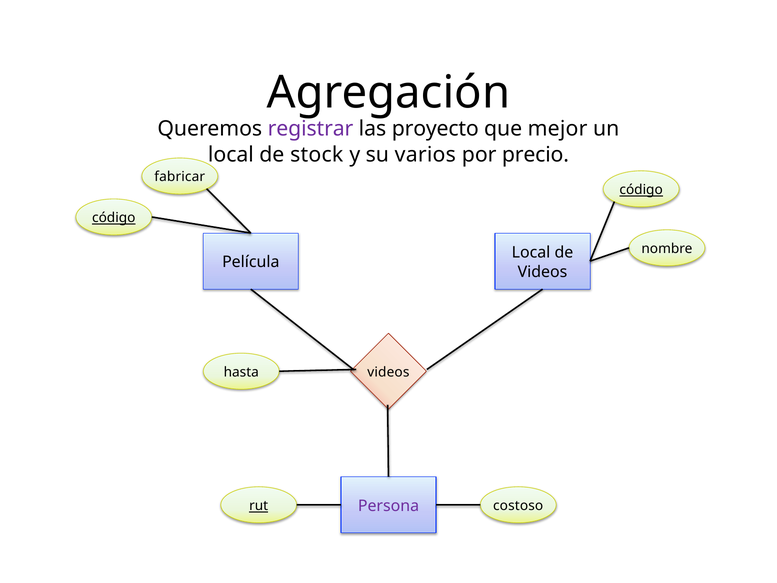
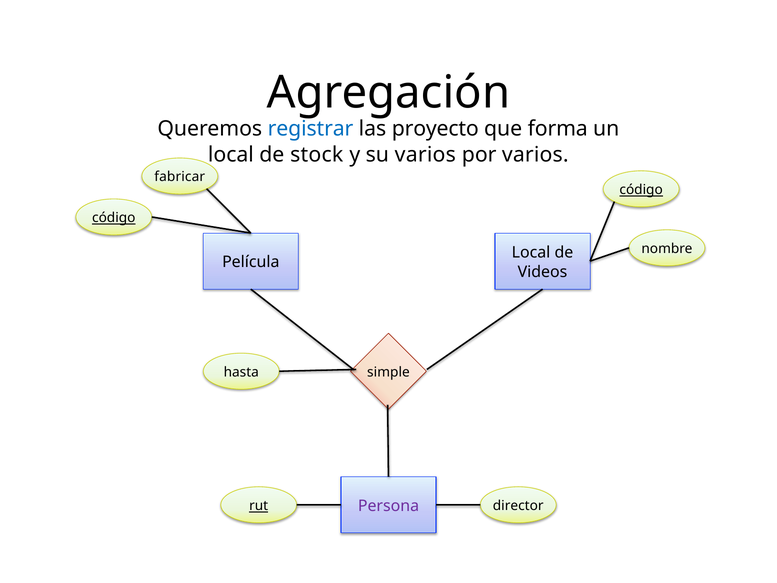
registrar colour: purple -> blue (311, 129)
mejor: mejor -> forma (558, 129)
por precio: precio -> varios (535, 154)
videos: videos -> simple (388, 372)
costoso: costoso -> director (518, 506)
